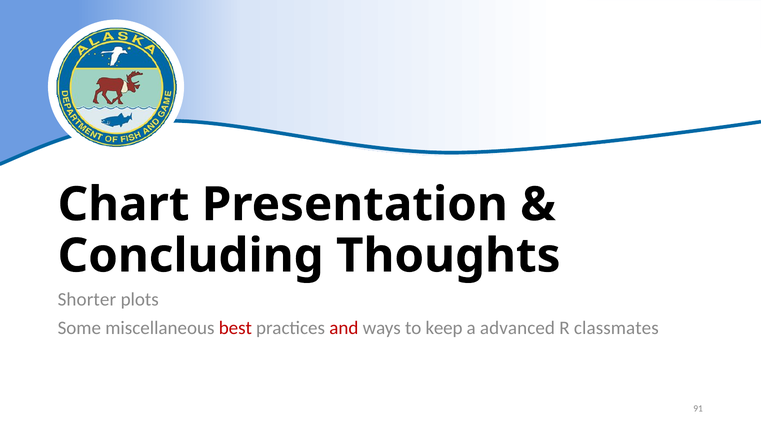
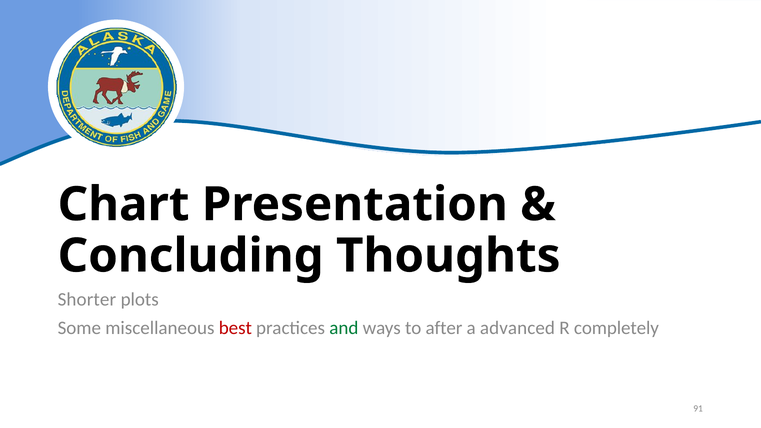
and colour: red -> green (344, 328)
keep: keep -> after (444, 328)
classmates: classmates -> completely (616, 328)
